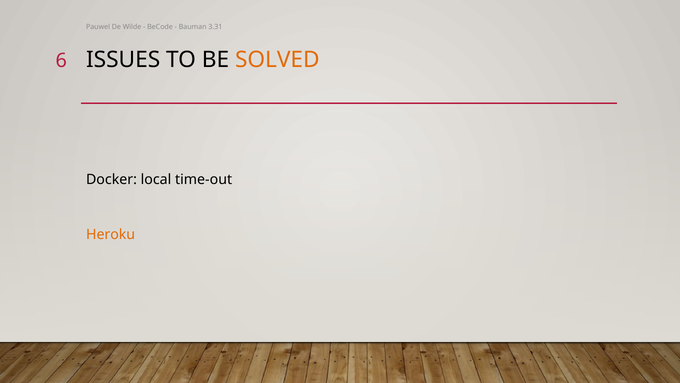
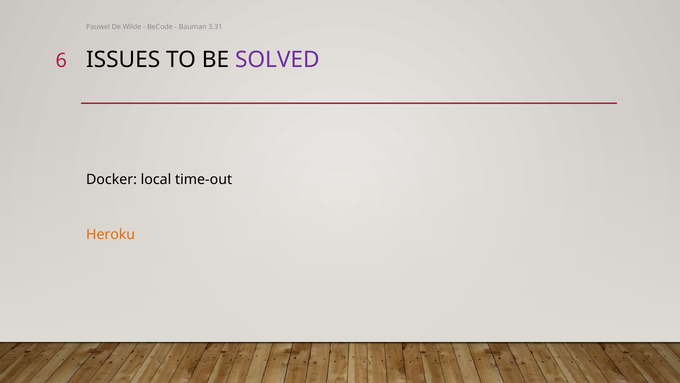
SOLVED colour: orange -> purple (277, 60)
